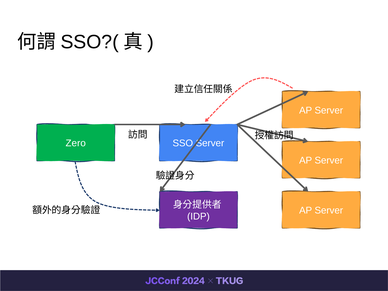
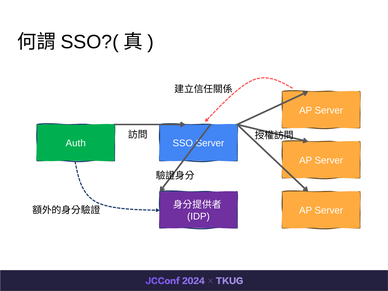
Zero: Zero -> Auth (76, 143)
